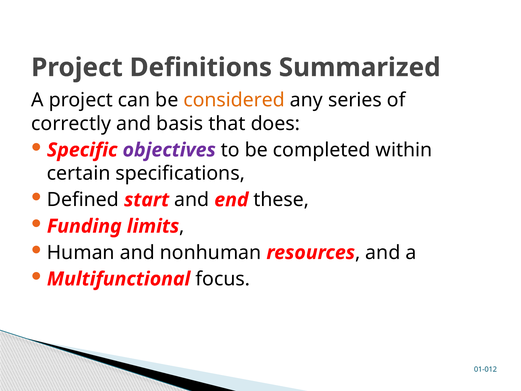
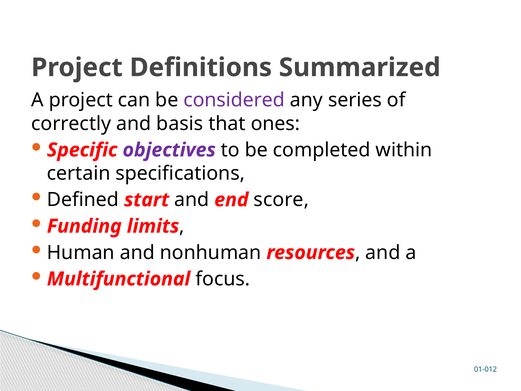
considered colour: orange -> purple (234, 100)
does: does -> ones (275, 124)
these: these -> score (281, 200)
